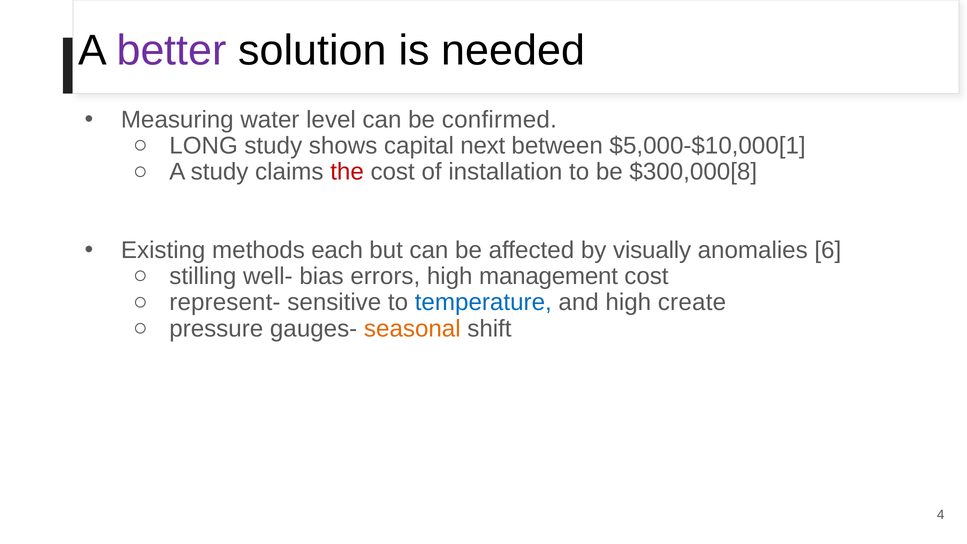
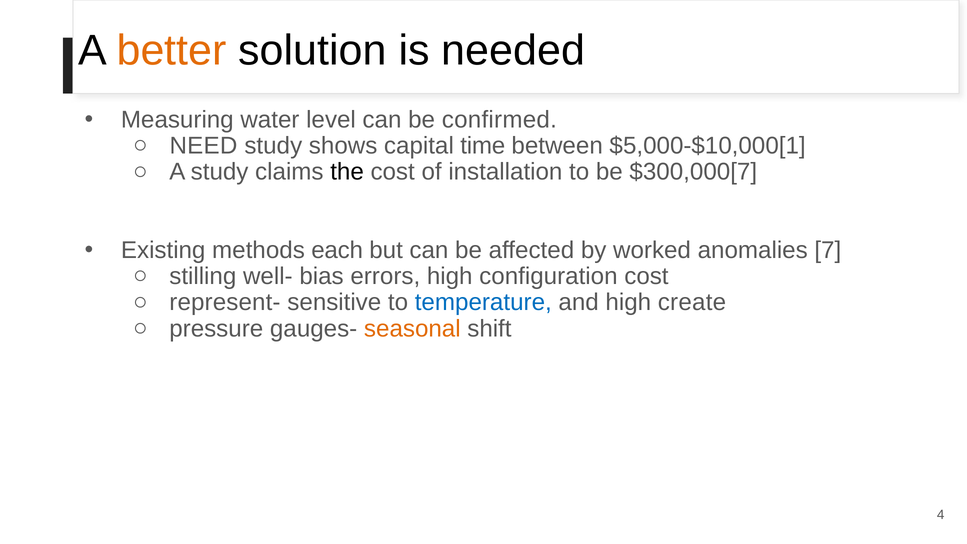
better colour: purple -> orange (172, 50)
LONG: LONG -> NEED (203, 146)
next: next -> time (483, 146)
the colour: red -> black (347, 172)
$300,000[8: $300,000[8 -> $300,000[7 (693, 172)
visually: visually -> worked (652, 250)
6: 6 -> 7 (828, 250)
management: management -> configuration (548, 276)
